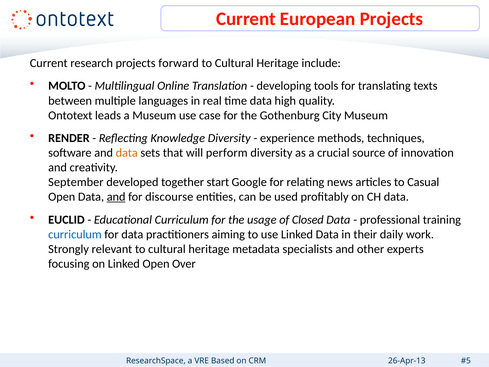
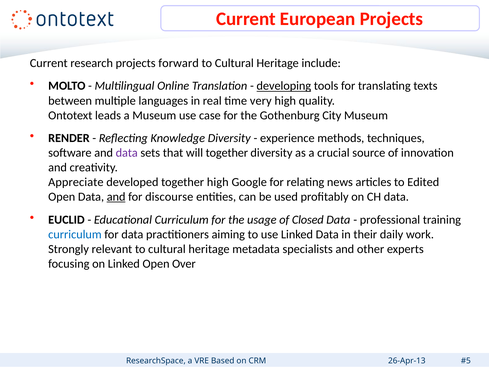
developing underline: none -> present (284, 86)
time data: data -> very (261, 101)
data colour: orange -> purple (127, 153)
will perform: perform -> together (227, 153)
September: September -> Appreciate (76, 182)
together start: start -> high (218, 182)
Casual: Casual -> Edited (423, 182)
